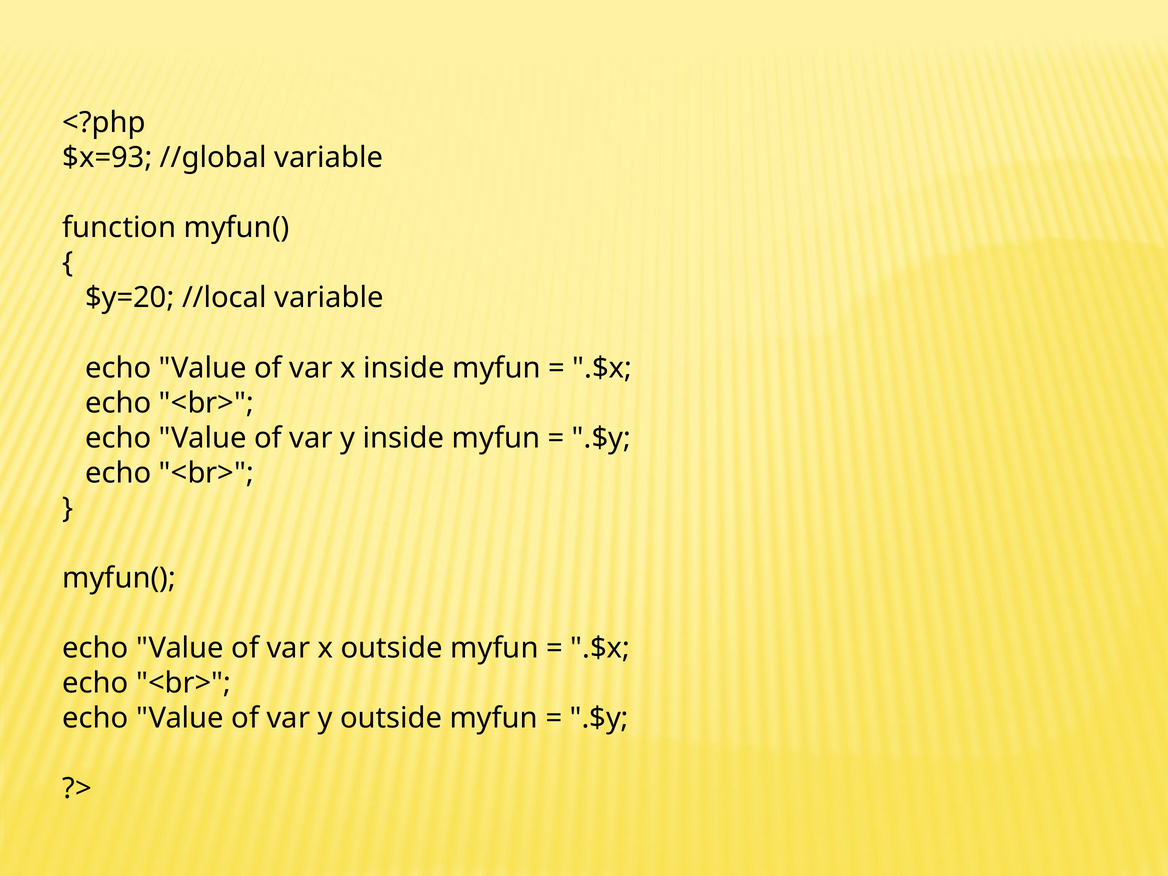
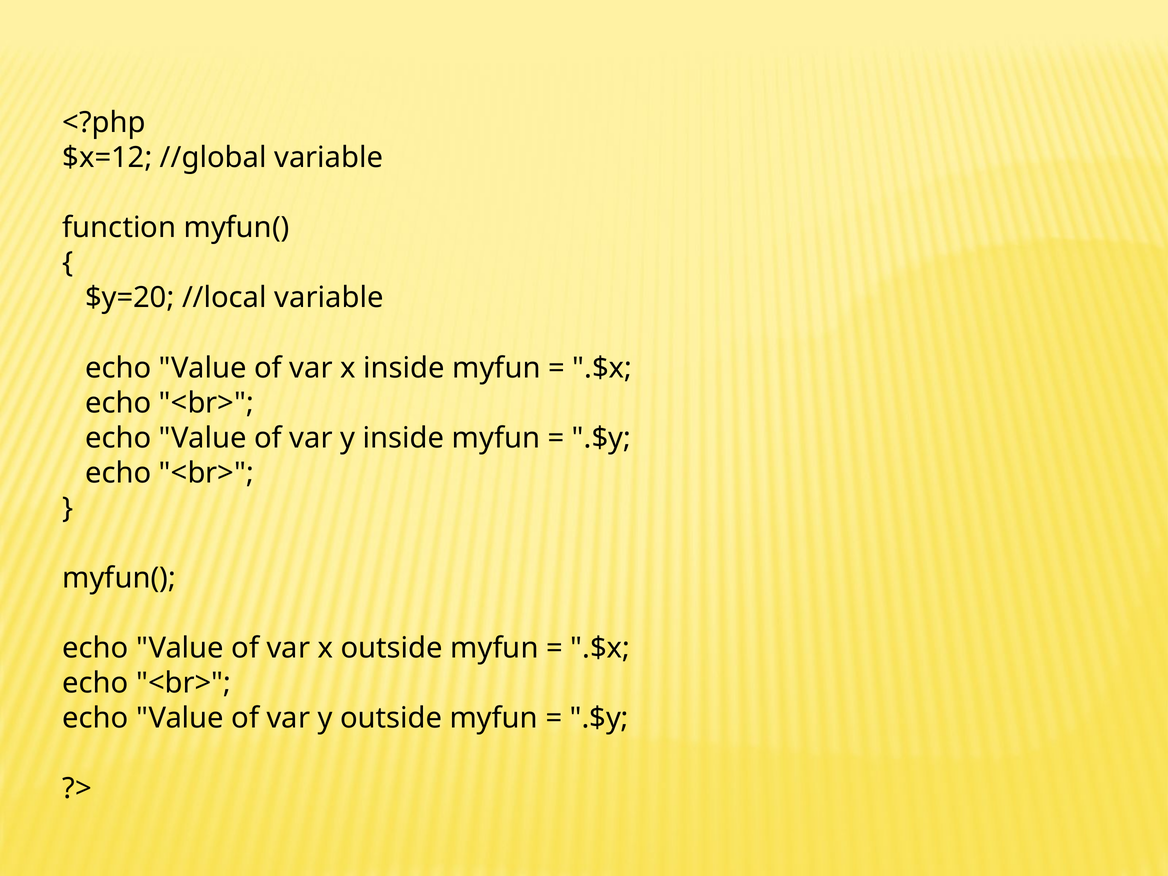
$x=93: $x=93 -> $x=12 (107, 158)
